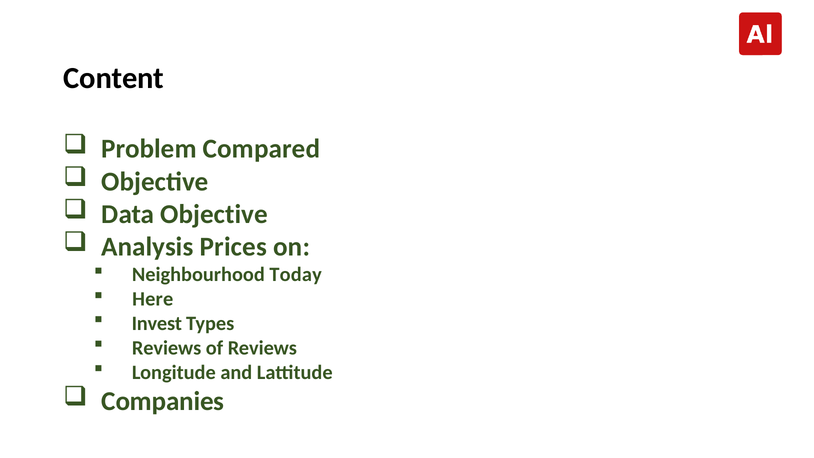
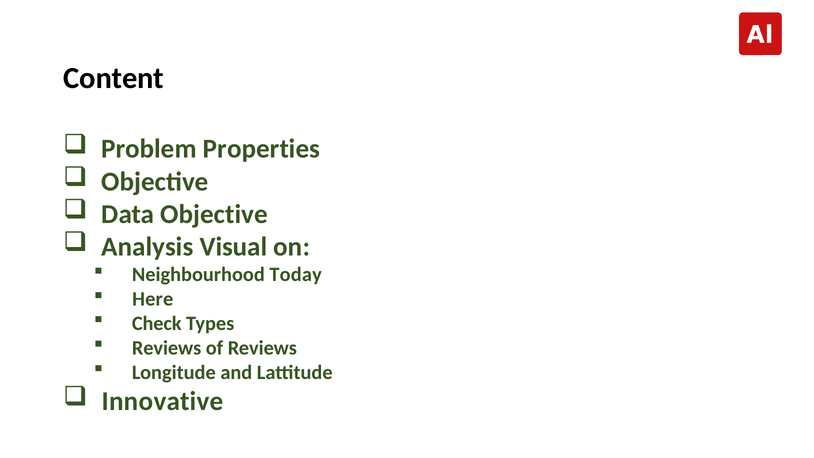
Compared: Compared -> Properties (261, 149)
Prices: Prices -> Visual (233, 247)
Invest: Invest -> Check (157, 324)
Companies: Companies -> Innovative (163, 401)
